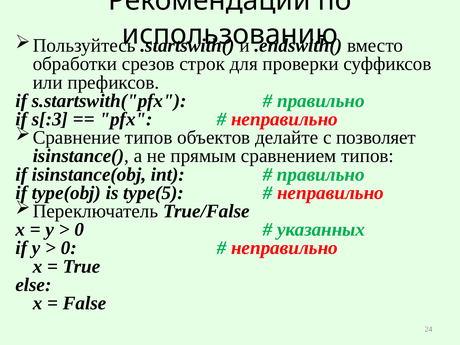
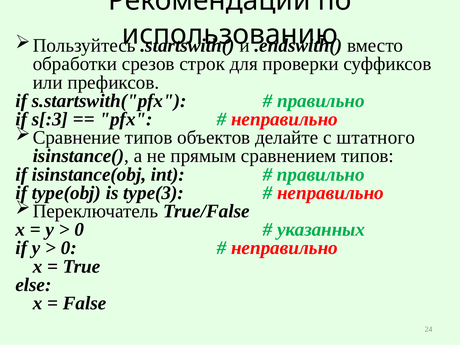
позволяет: позволяет -> штатного (376, 138)
type(5: type(5 -> type(3 (154, 193)
